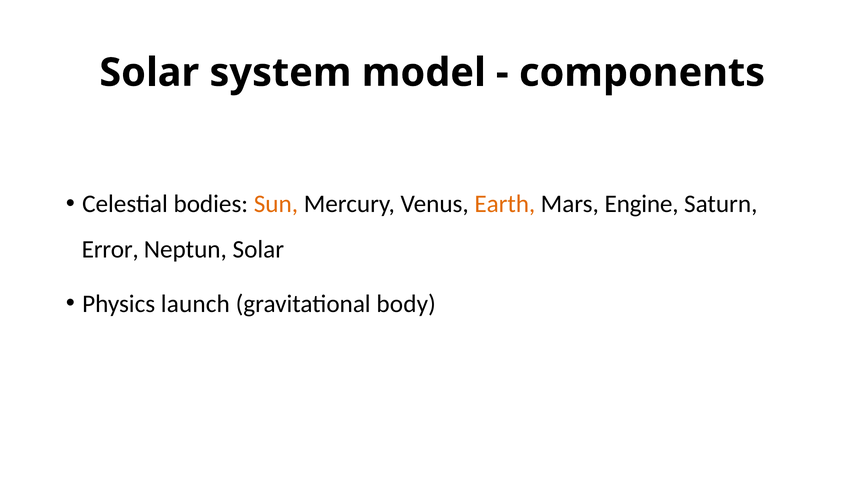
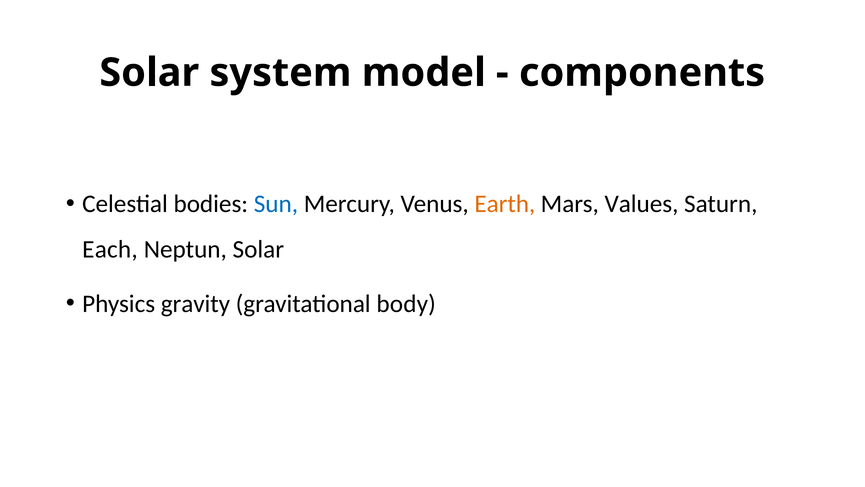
Sun colour: orange -> blue (276, 204)
Engine: Engine -> Values (641, 204)
Error: Error -> Each (110, 249)
launch: launch -> gravity (195, 304)
